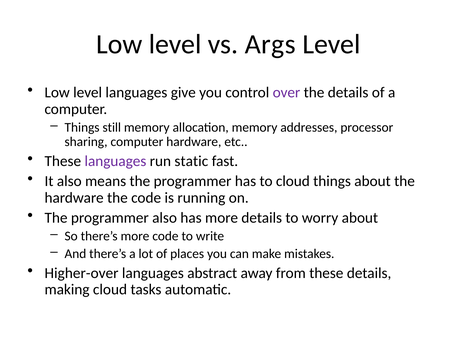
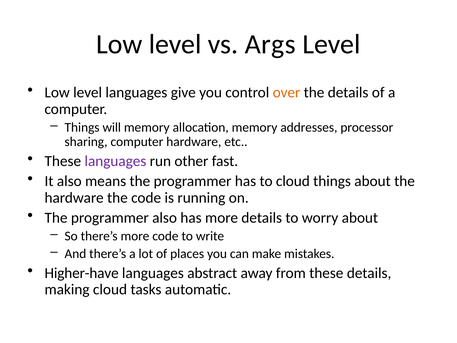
over colour: purple -> orange (286, 92)
still: still -> will (112, 127)
static: static -> other (191, 161)
Higher-over: Higher-over -> Higher-have (82, 273)
